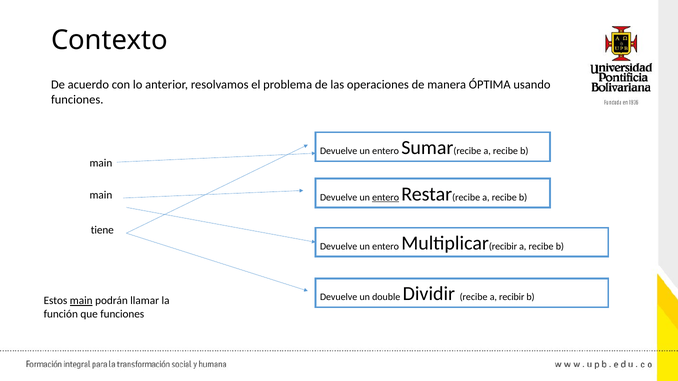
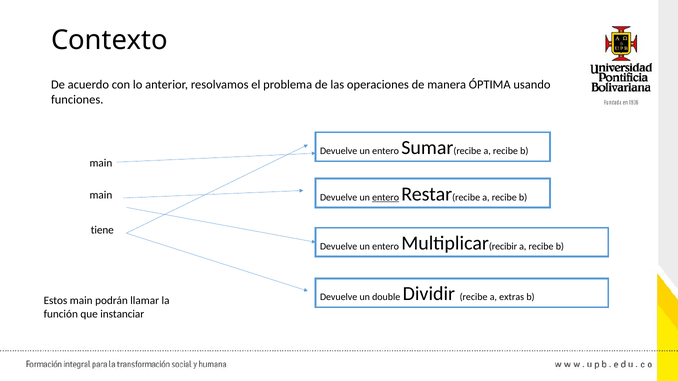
a recibir: recibir -> extras (512, 298)
main underline: present -> none (81, 301)
que funciones: funciones -> instanciar (122, 314)
